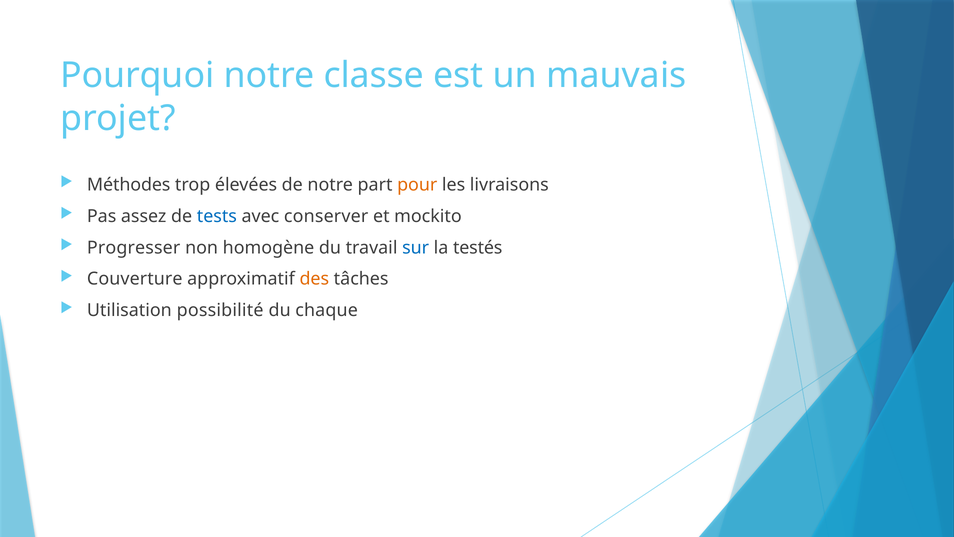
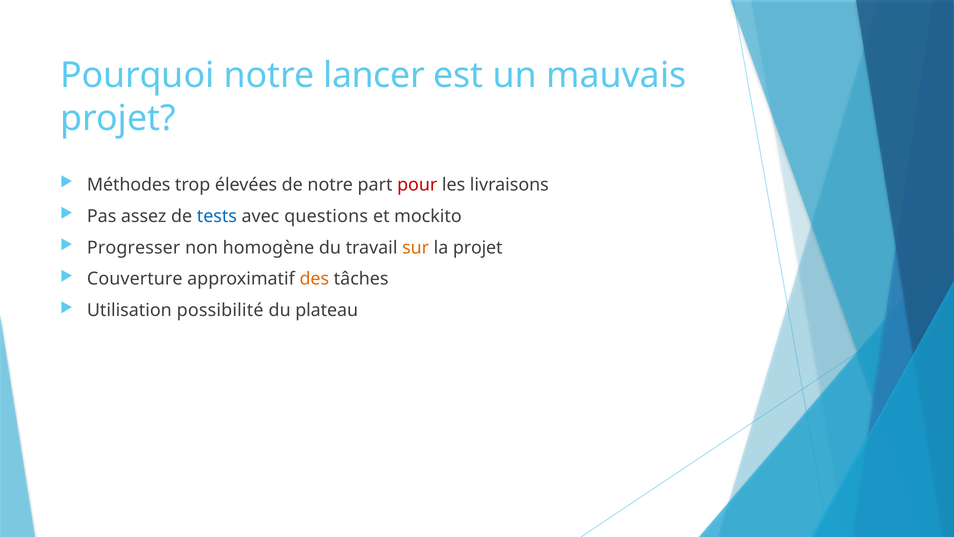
classe: classe -> lancer (374, 75)
pour colour: orange -> red (417, 185)
conserver: conserver -> questions (326, 216)
sur colour: blue -> orange (416, 247)
la testés: testés -> projet (478, 247)
chaque: chaque -> plateau (327, 310)
